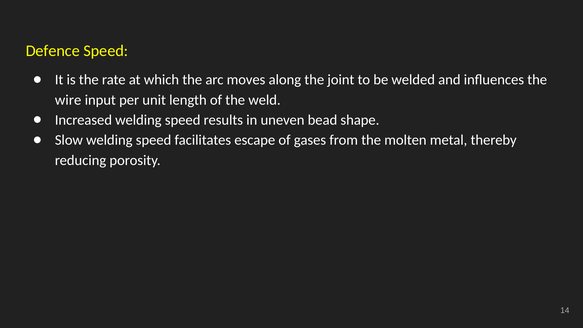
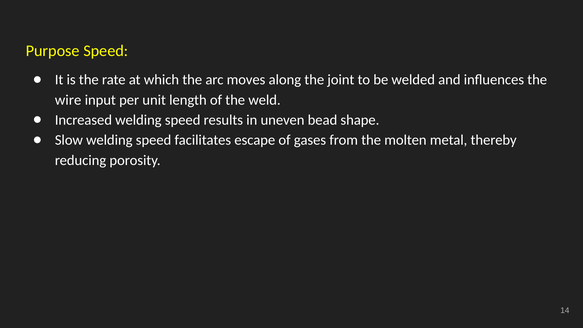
Defence: Defence -> Purpose (53, 51)
